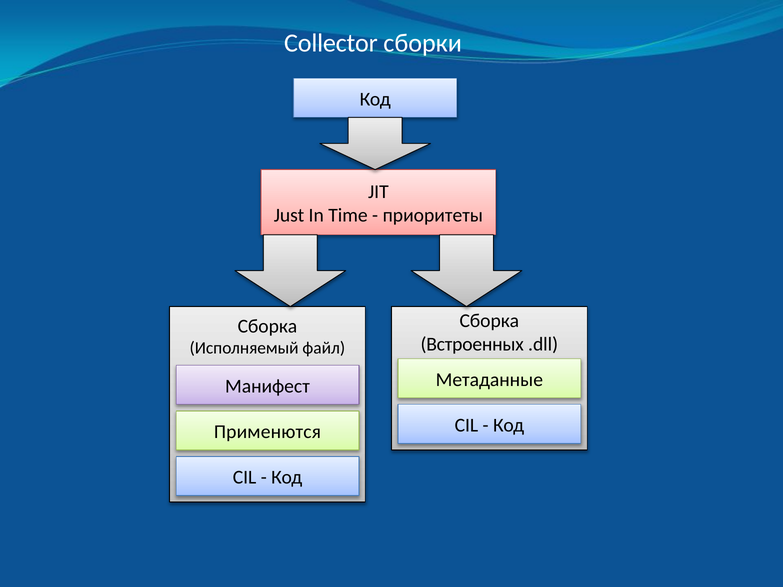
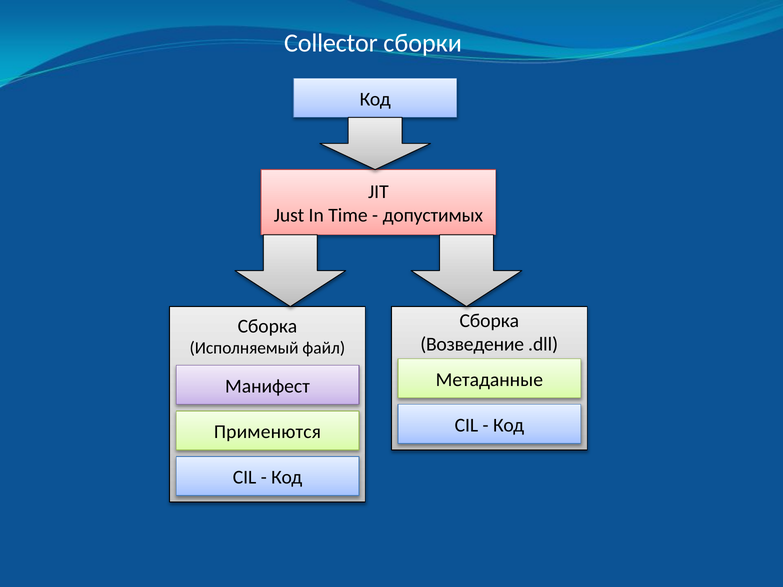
приоритеты: приоритеты -> допустимых (433, 215)
Встроенных: Встроенных -> Возведение (472, 345)
